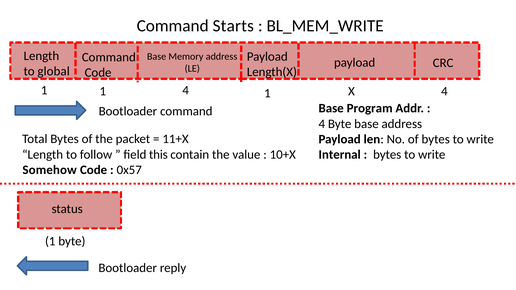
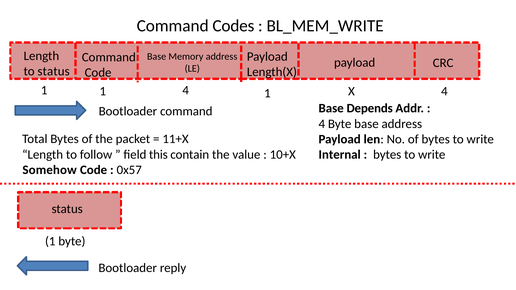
Starts: Starts -> Codes (233, 26)
to global: global -> status (54, 71)
Program: Program -> Depends (370, 108)
